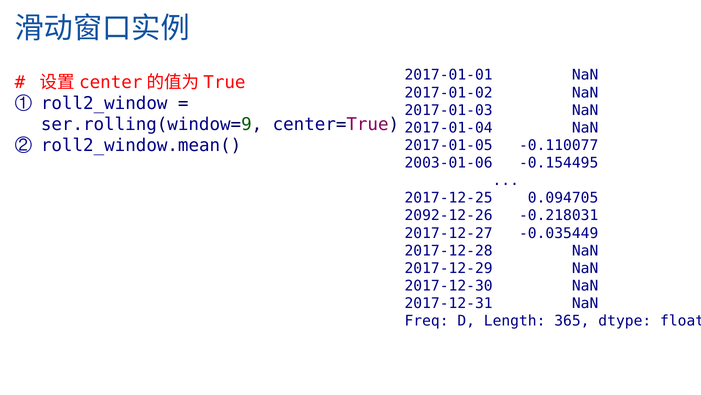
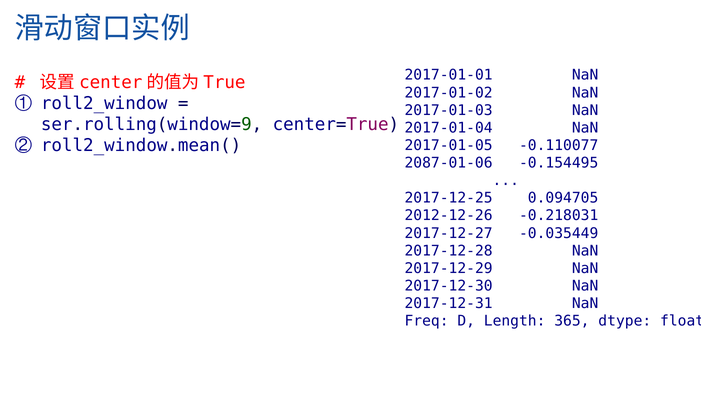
2003-01-06: 2003-01-06 -> 2087-01-06 (449, 163)
2092-12-26: 2092-12-26 -> 2012-12-26 (449, 215)
